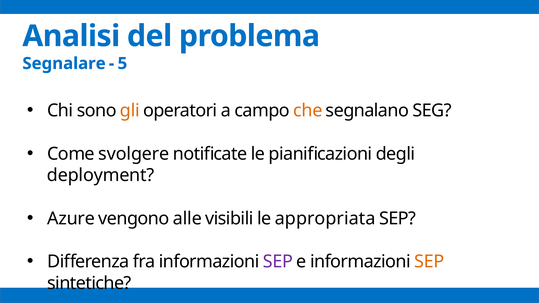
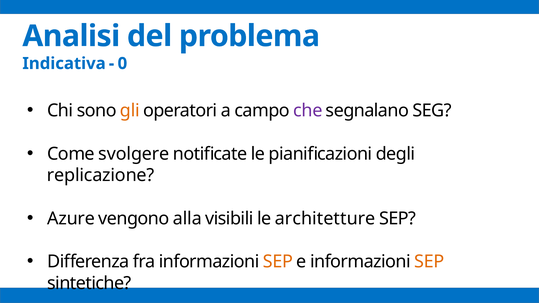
Segnalare: Segnalare -> Indicativa (64, 64)
5: 5 -> 0 (122, 64)
che colour: orange -> purple (308, 111)
deployment: deployment -> replicazione (101, 175)
alle: alle -> alla (187, 219)
appropriata: appropriata -> architetture (325, 219)
SEP colour: purple -> orange (278, 262)
